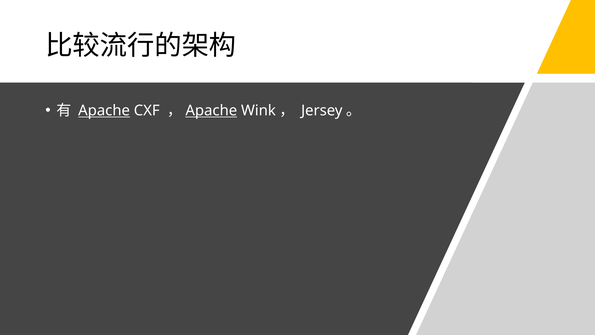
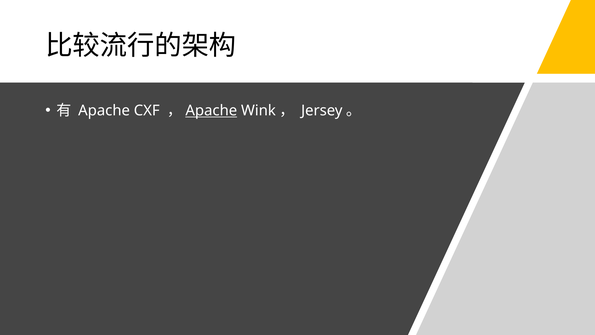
Apache underline: present -> none (104, 111)
